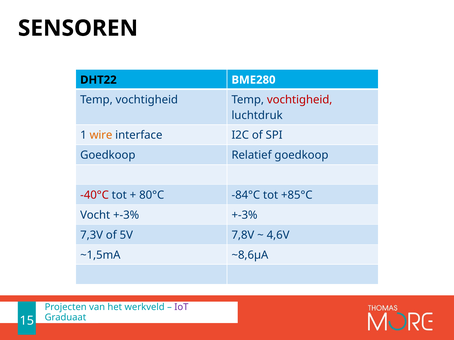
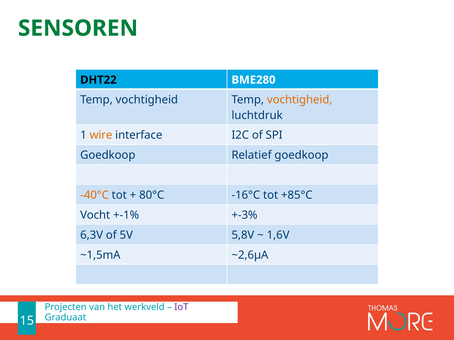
SENSOREN colour: black -> green (78, 28)
vochtigheid colour: red -> orange (300, 100)
-40°C colour: red -> orange (95, 195)
-84°C: -84°C -> -16°C (246, 195)
Vocht +-3%: +-3% -> +-1% (126, 215)
7,3V: 7,3V -> 6,3V (92, 235)
7,8V: 7,8V -> 5,8V (243, 235)
4,6V: 4,6V -> 1,6V (278, 235)
~8,6µA: ~8,6µA -> ~2,6µA (250, 255)
